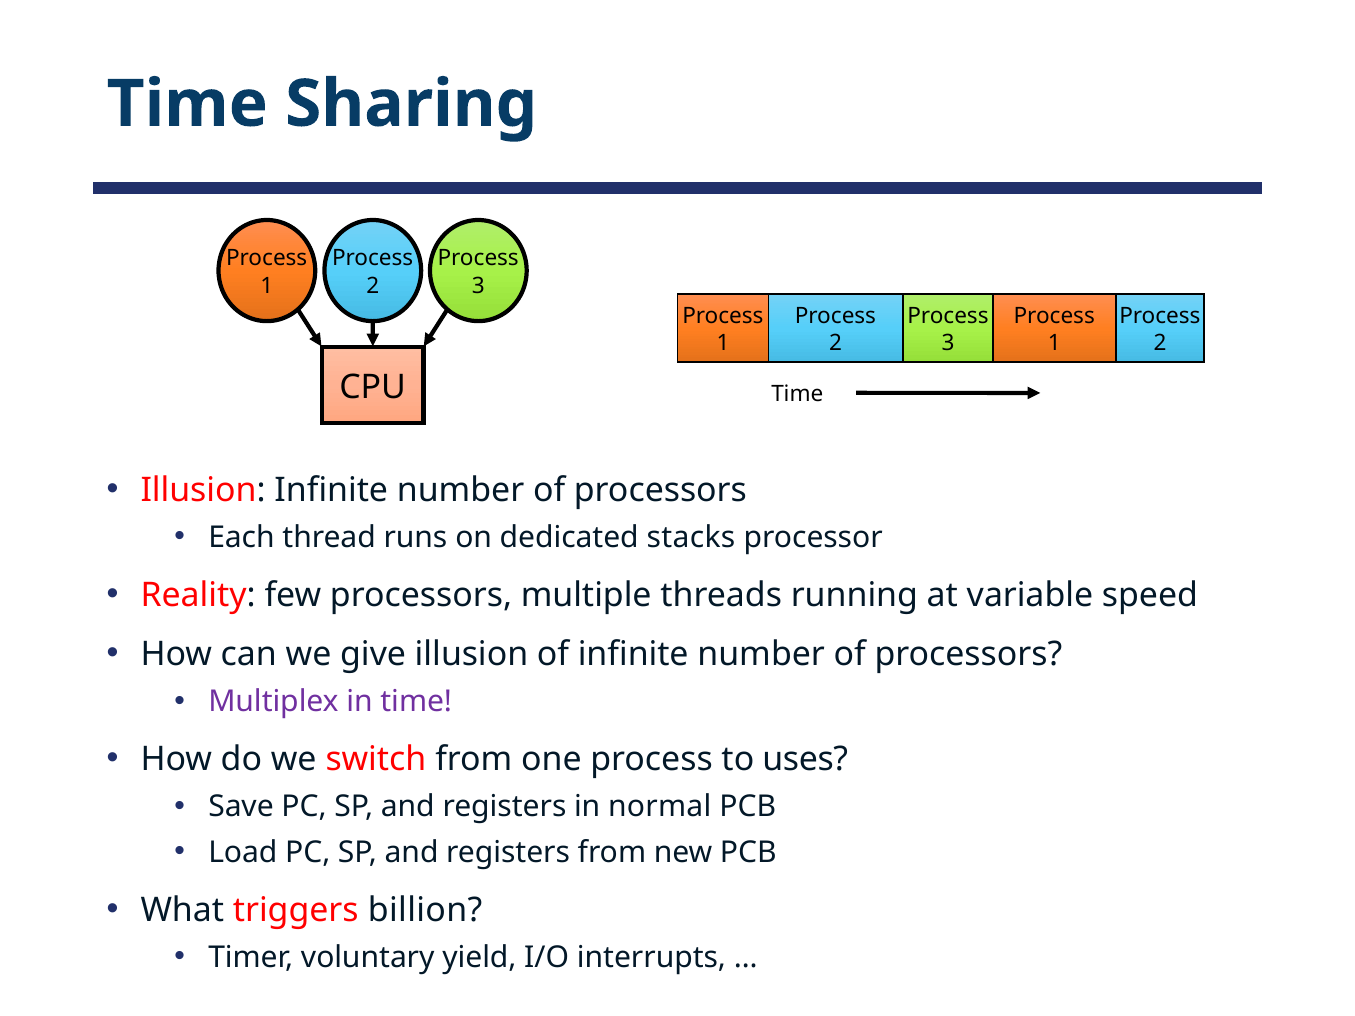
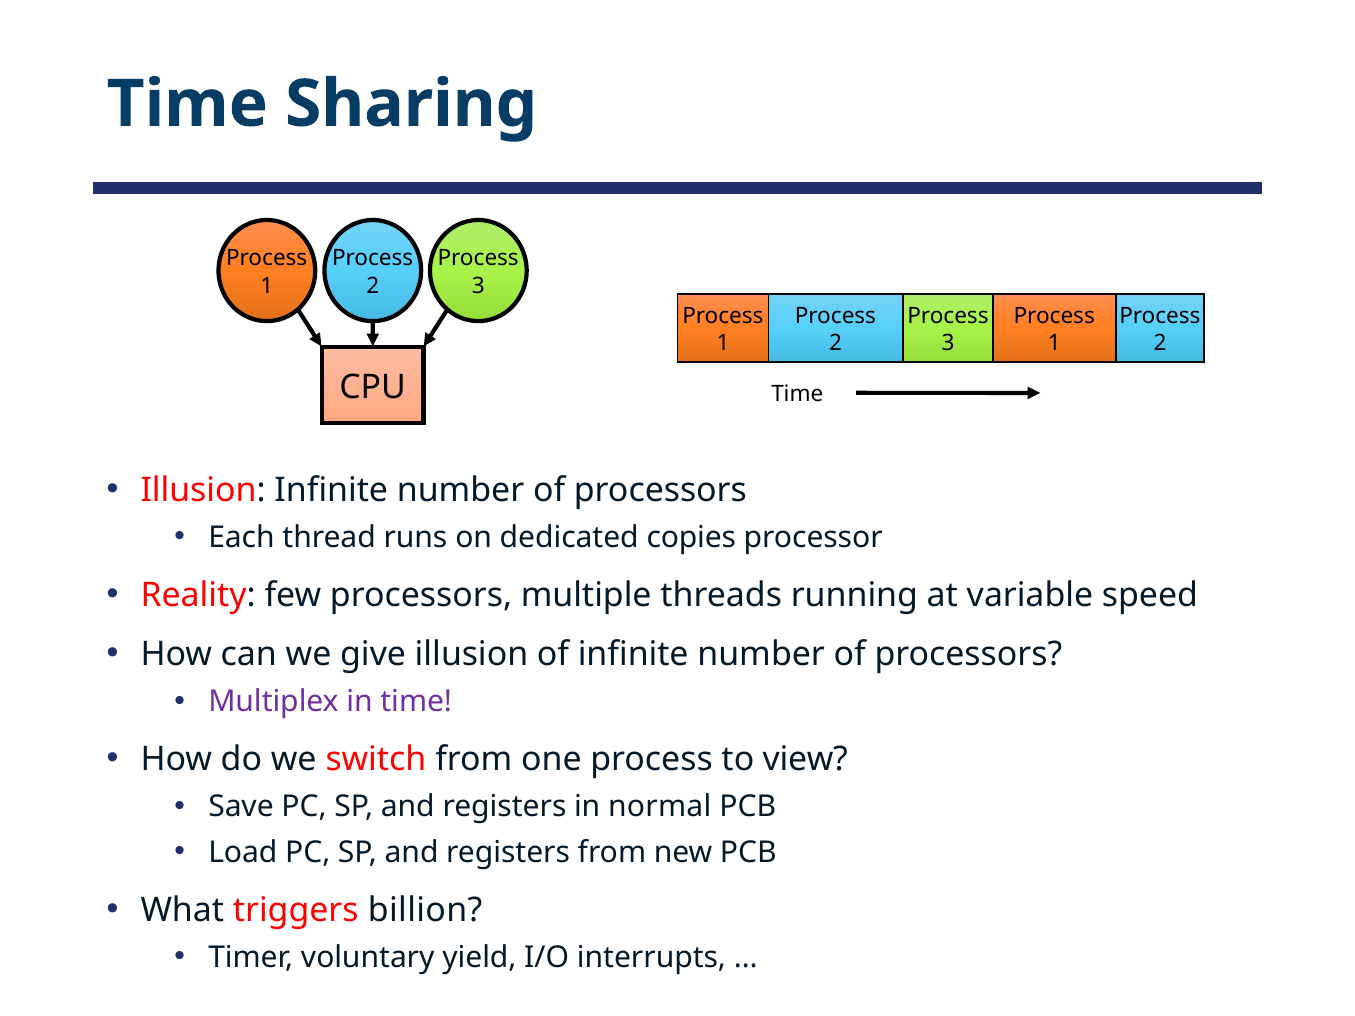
stacks: stacks -> copies (691, 538)
uses: uses -> view (805, 760)
